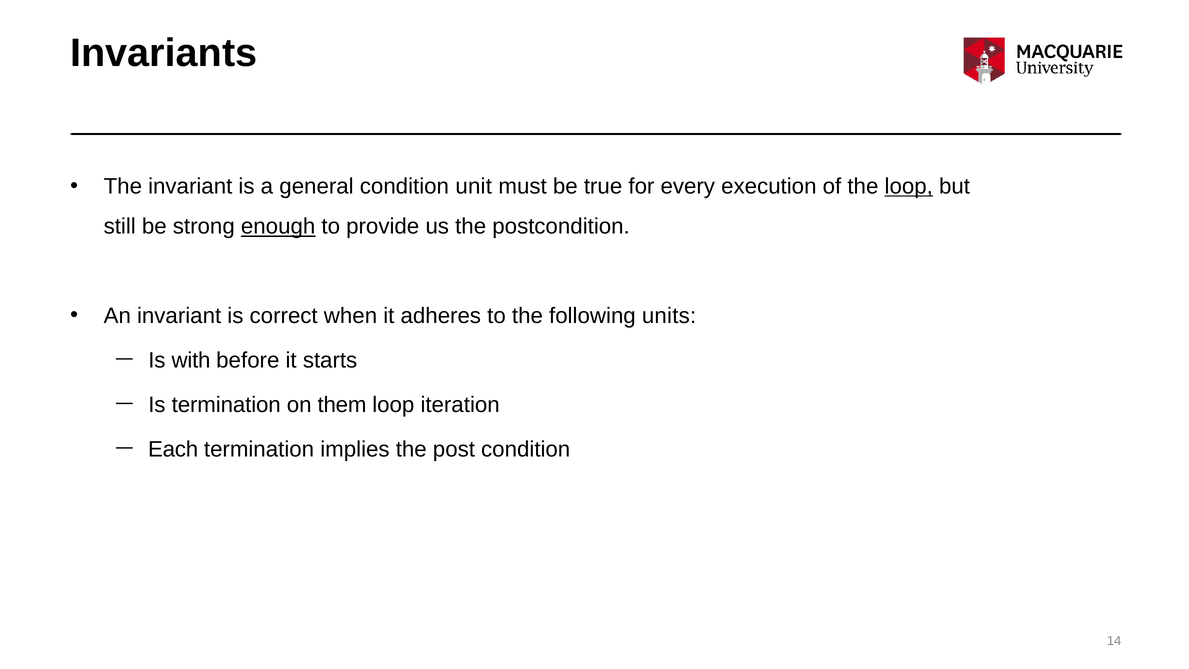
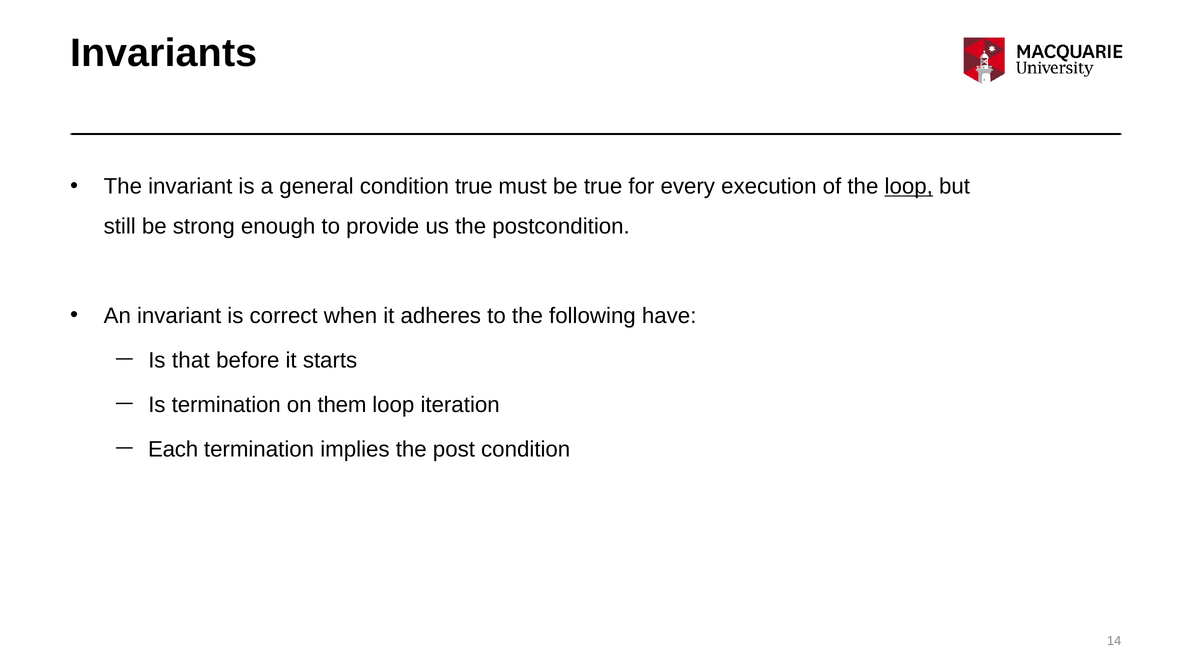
condition unit: unit -> true (474, 186)
enough underline: present -> none (278, 226)
units: units -> have (669, 316)
with: with -> that (191, 360)
